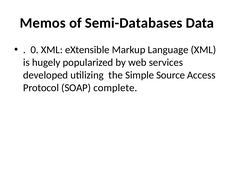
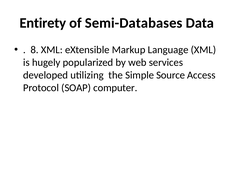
Memos: Memos -> Entirety (43, 23)
0: 0 -> 8 (35, 50)
complete: complete -> computer (115, 88)
